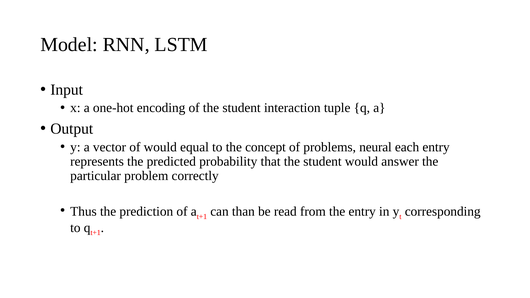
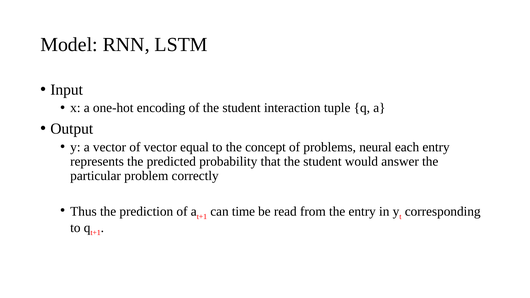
of would: would -> vector (160, 147)
than: than -> time (243, 211)
